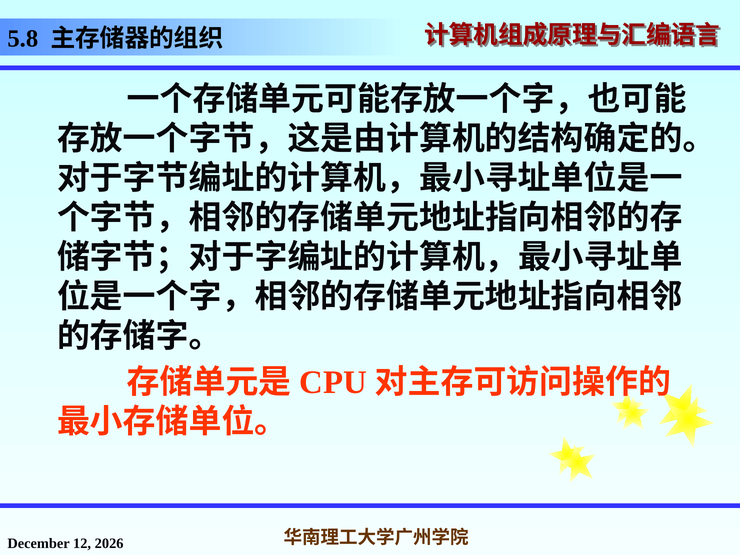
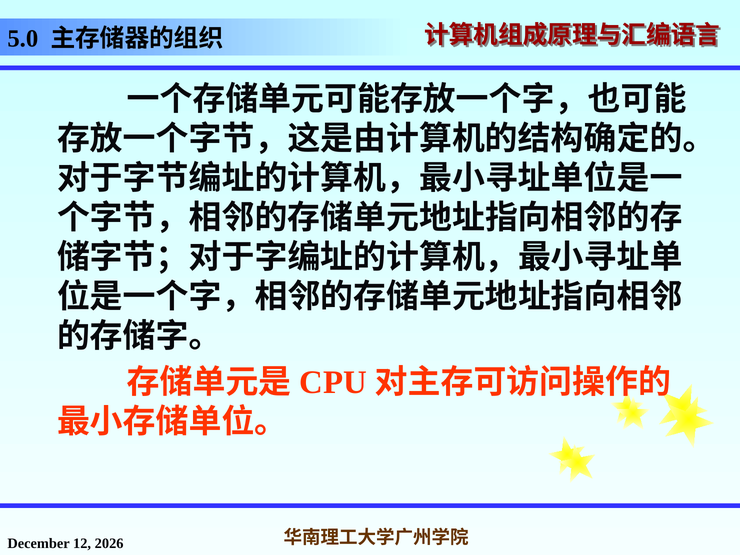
5.8: 5.8 -> 5.0 (23, 39)
